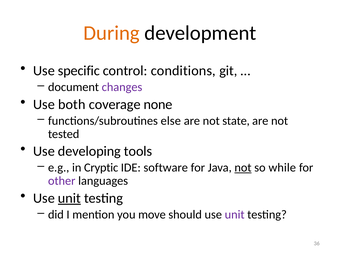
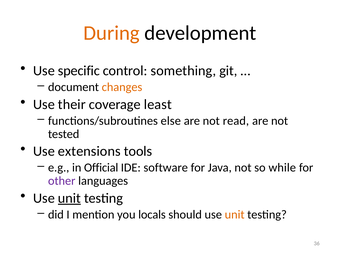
conditions: conditions -> something (183, 71)
changes colour: purple -> orange (122, 87)
both: both -> their (72, 104)
none: none -> least (158, 104)
state: state -> read (236, 121)
developing: developing -> extensions (89, 151)
Cryptic: Cryptic -> Official (101, 168)
not underline: present -> none (243, 168)
move: move -> locals (152, 215)
unit colour: purple -> orange (235, 215)
